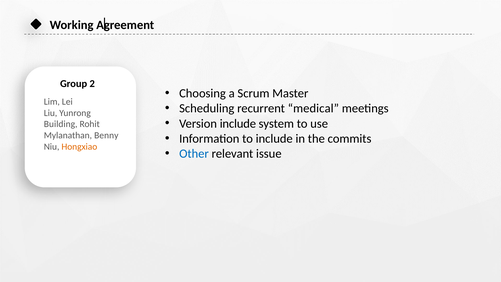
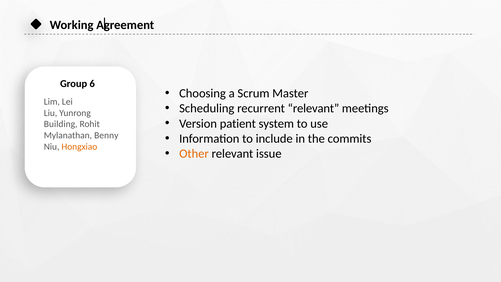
2: 2 -> 6 (92, 84)
recurrent medical: medical -> relevant (313, 108)
Version include: include -> patient (238, 123)
Other colour: blue -> orange (194, 154)
